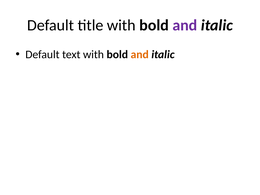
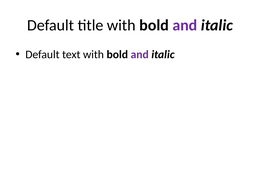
and colour: orange -> purple (140, 55)
